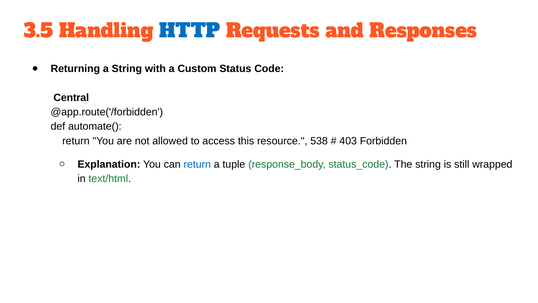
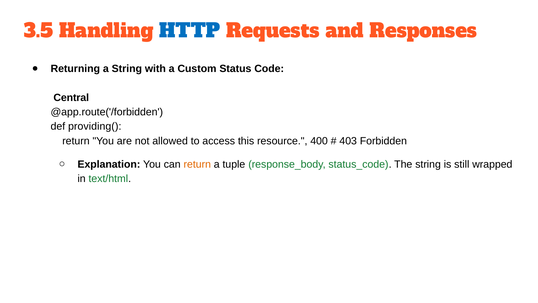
automate(: automate( -> providing( (95, 126)
538: 538 -> 400 (319, 141)
return colour: blue -> orange (197, 164)
